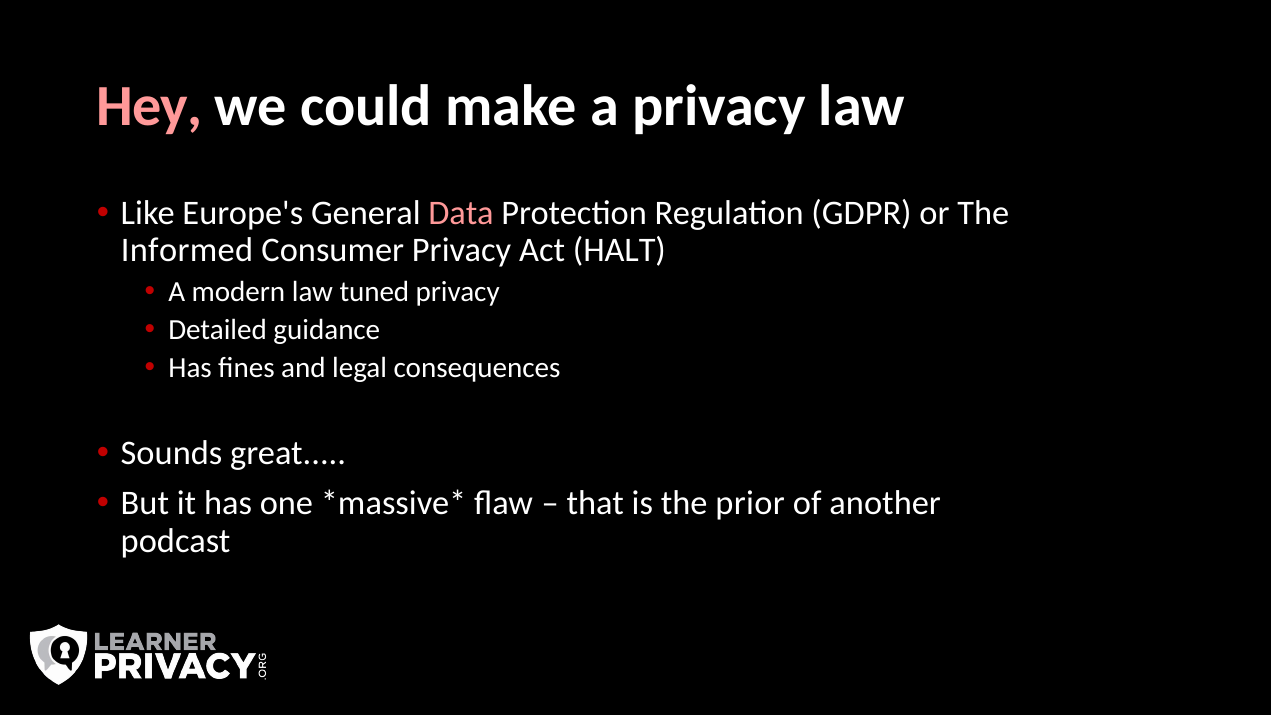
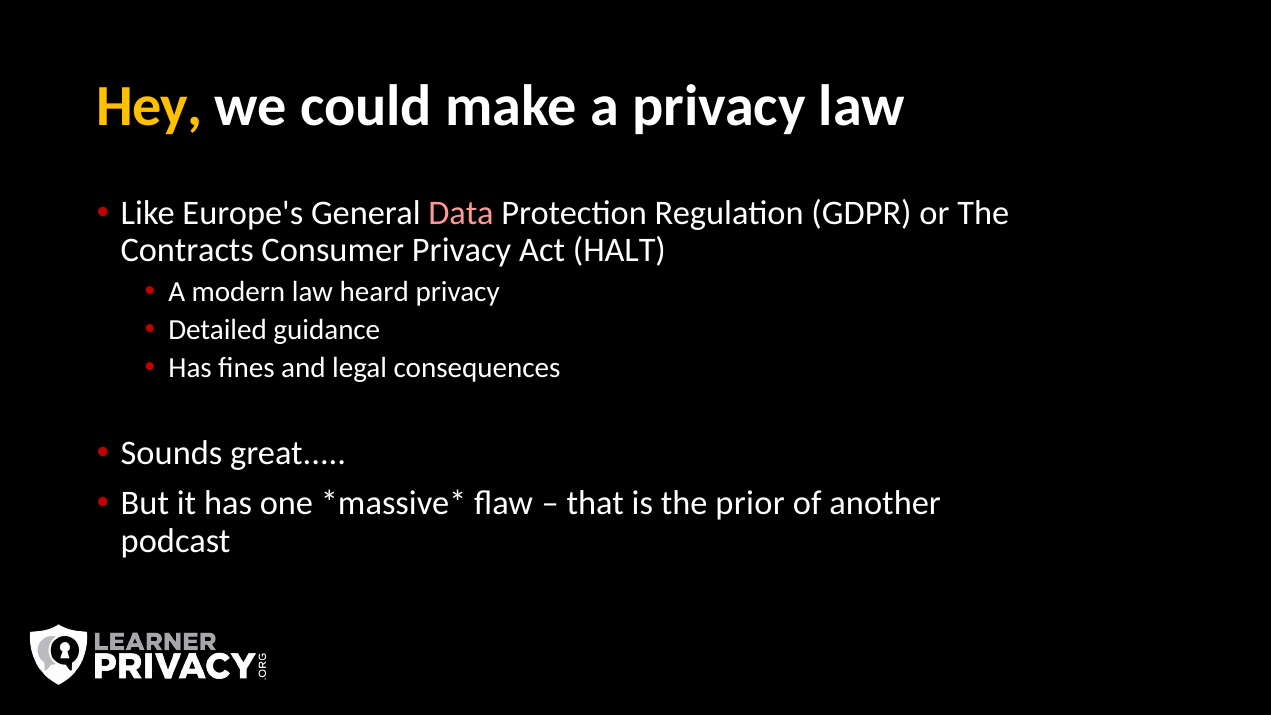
Hey colour: pink -> yellow (149, 107)
Informed: Informed -> Contracts (187, 251)
tuned: tuned -> heard (374, 292)
